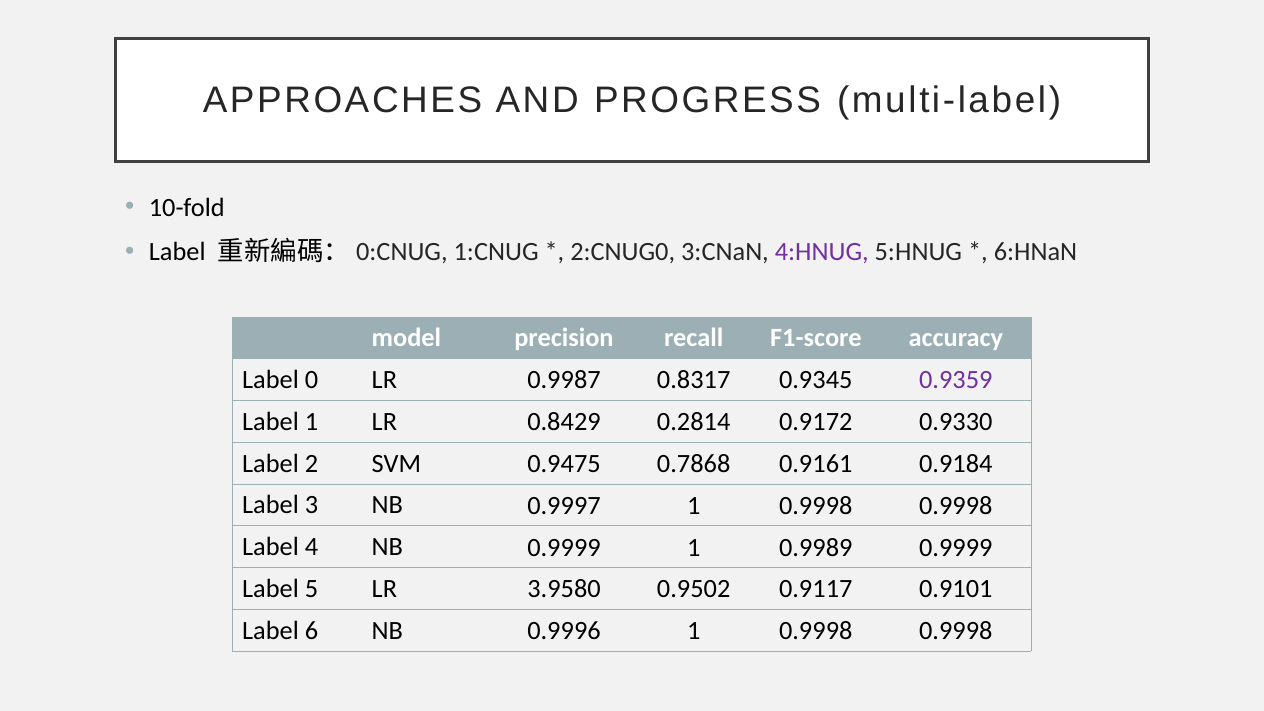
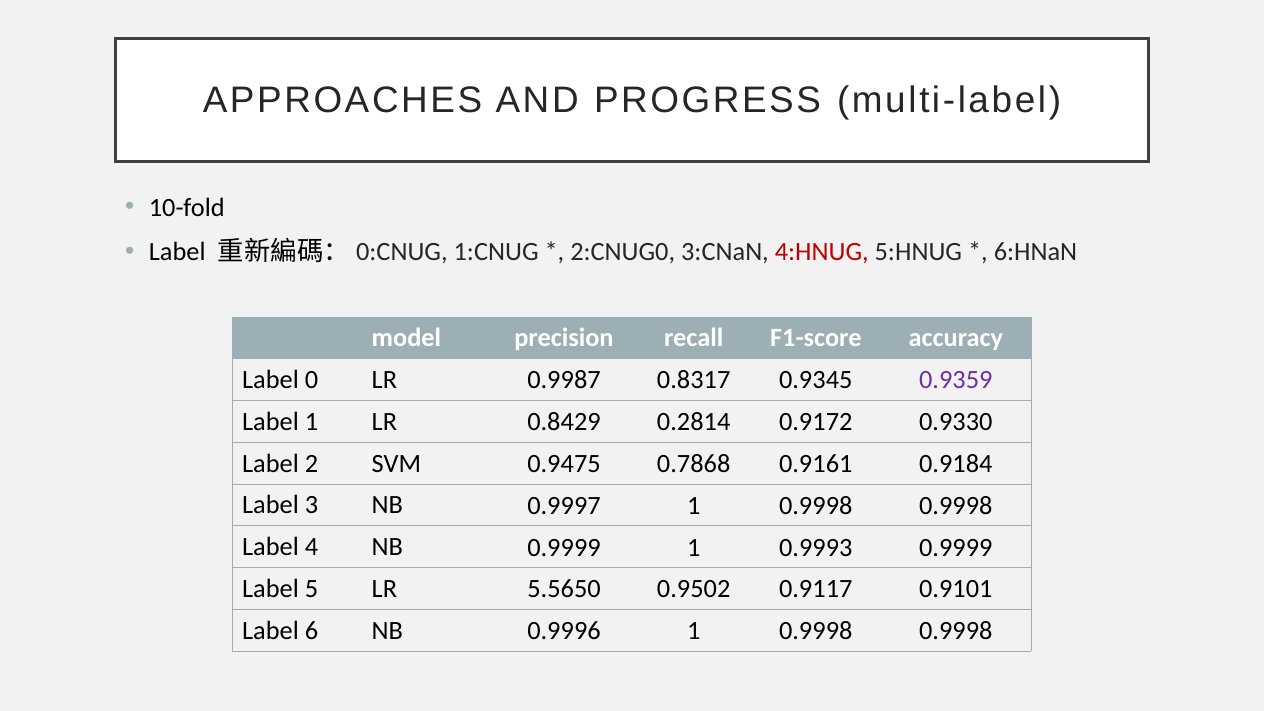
4:HNUG colour: purple -> red (822, 252)
0.9989: 0.9989 -> 0.9993 (816, 547)
3.9580: 3.9580 -> 5.5650 (564, 589)
